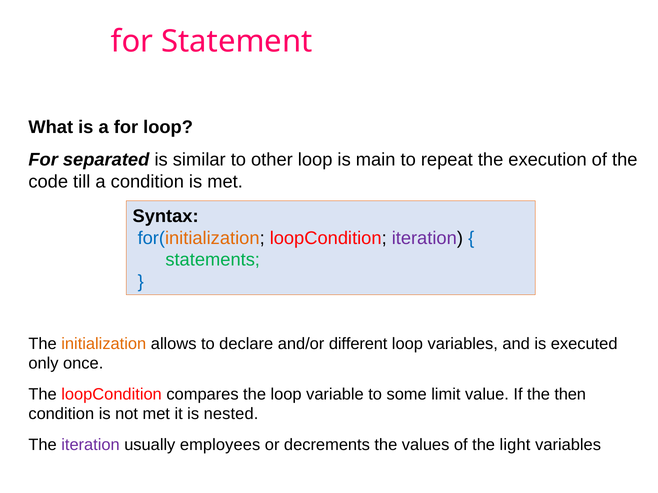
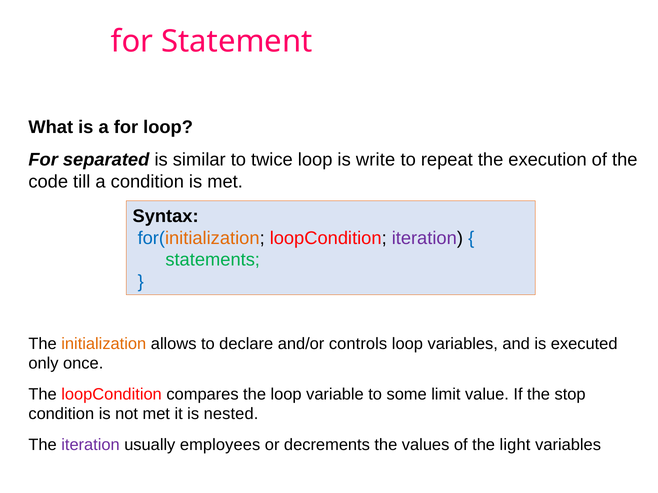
other: other -> twice (272, 160)
main: main -> write (376, 160)
different: different -> controls (358, 344)
then: then -> stop (570, 395)
